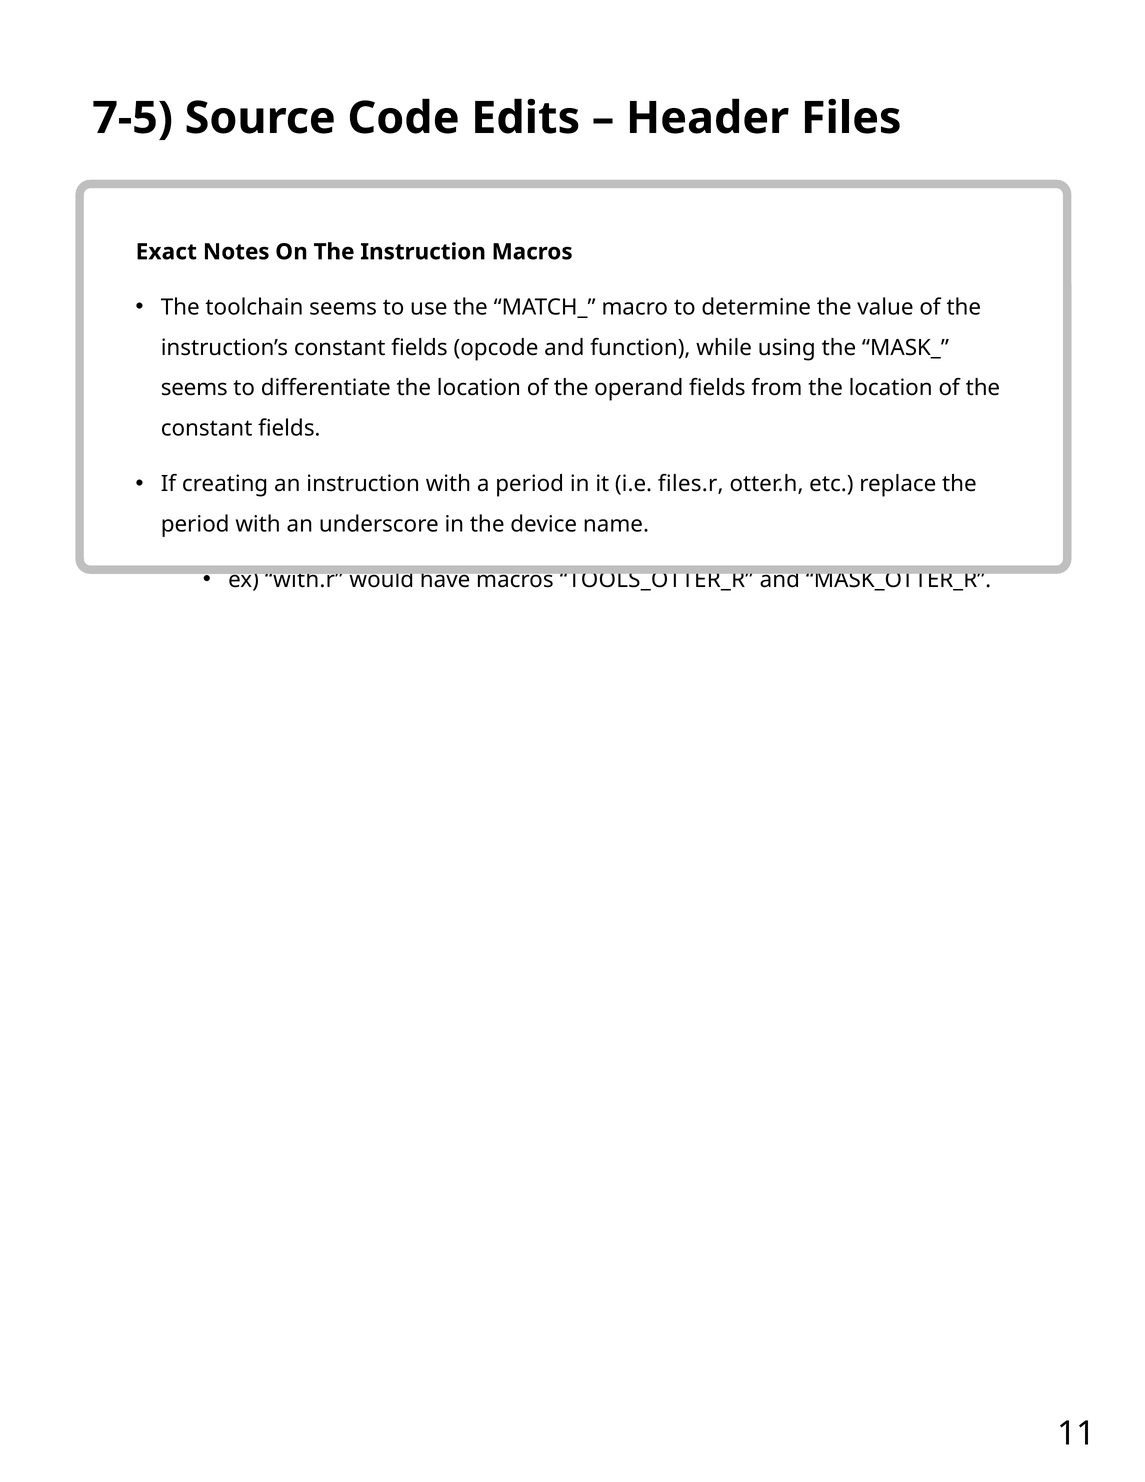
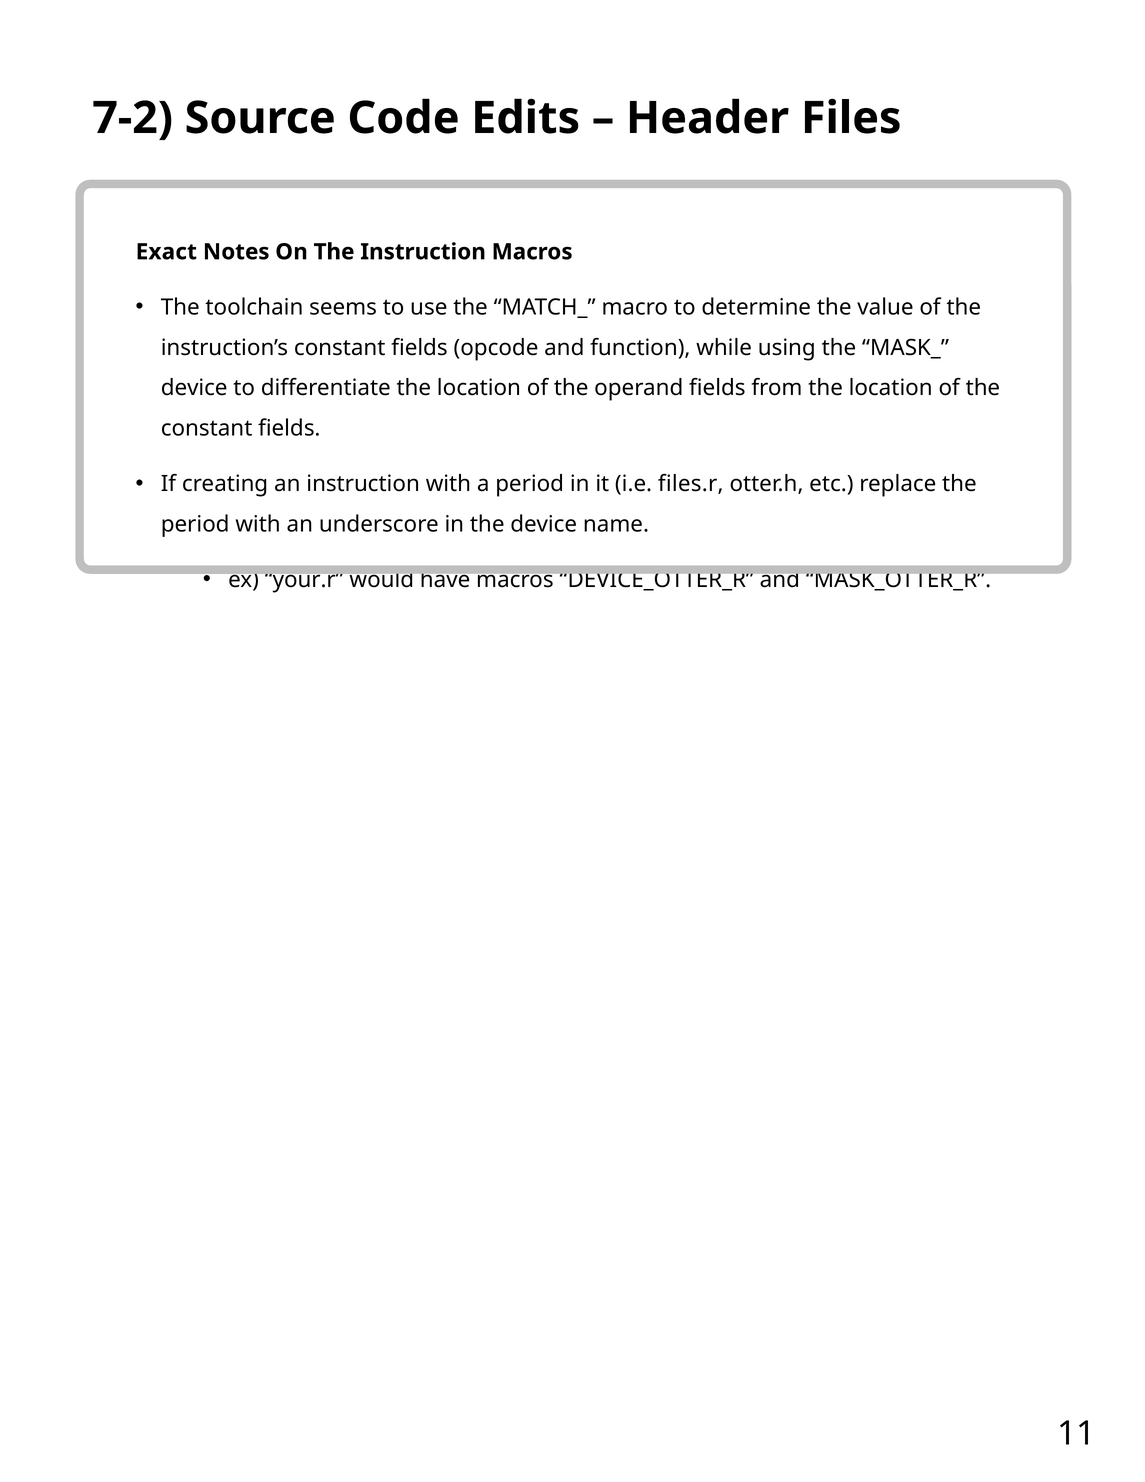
7-5: 7-5 -> 7-2 (133, 118)
seems: seems -> device (194, 388)
with.r: with.r -> your.r (304, 580)
TOOLS_OTTER_R: TOOLS_OTTER_R -> DEVICE_OTTER_R (657, 580)
